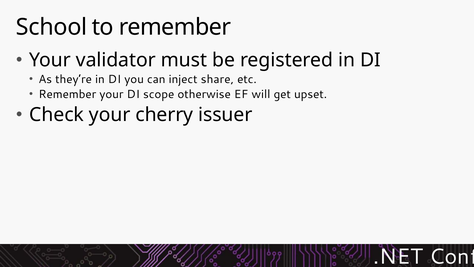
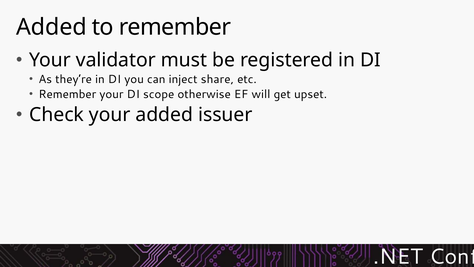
School: School -> Added (51, 27)
your cherry: cherry -> added (164, 115)
